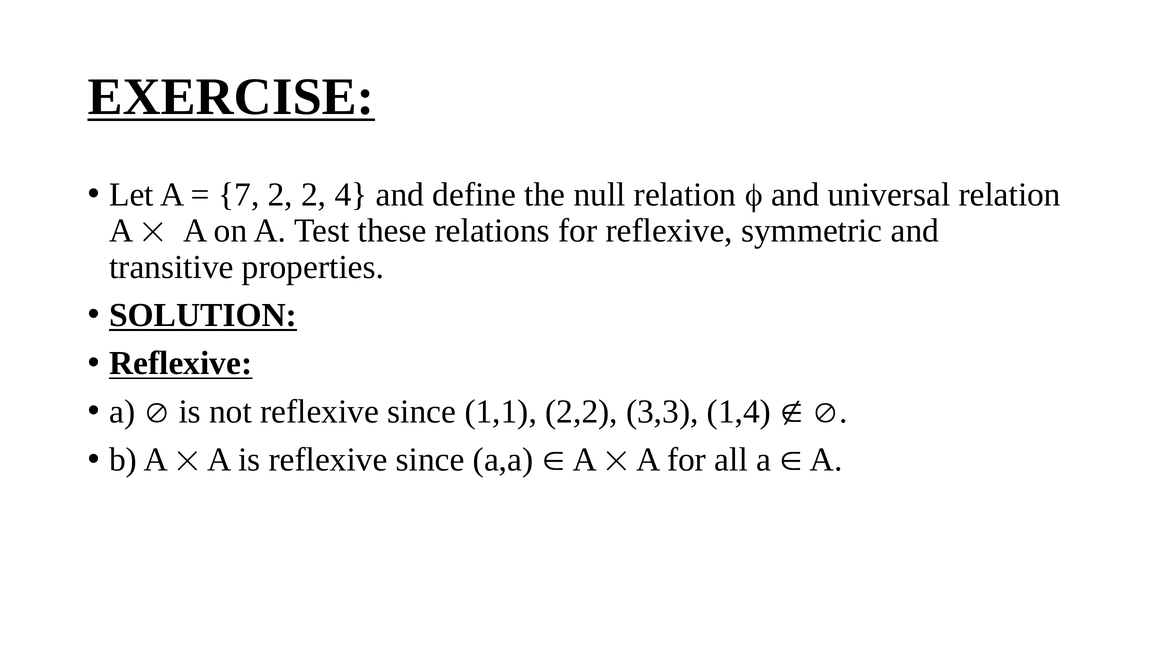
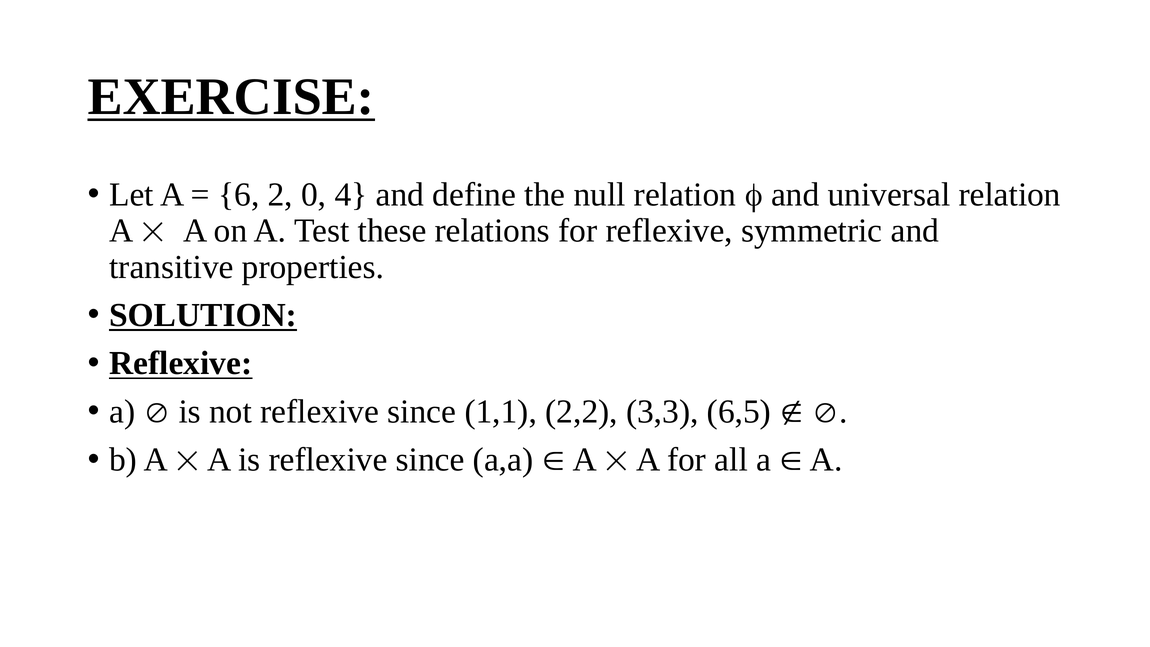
7: 7 -> 6 (239, 194)
2 2: 2 -> 0 (314, 194)
1,4: 1,4 -> 6,5 (739, 412)
